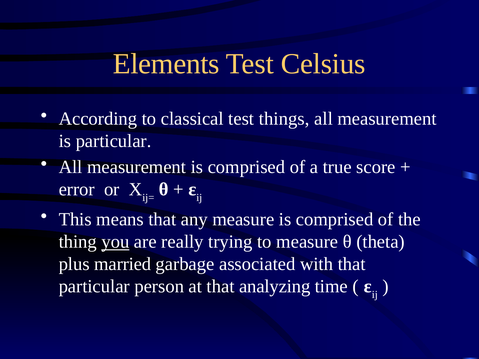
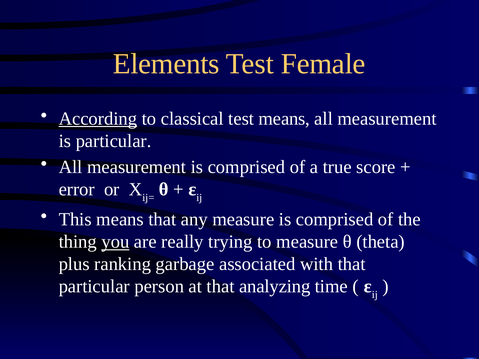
Celsius: Celsius -> Female (323, 64)
According underline: none -> present (98, 119)
test things: things -> means (284, 119)
married: married -> ranking (123, 264)
